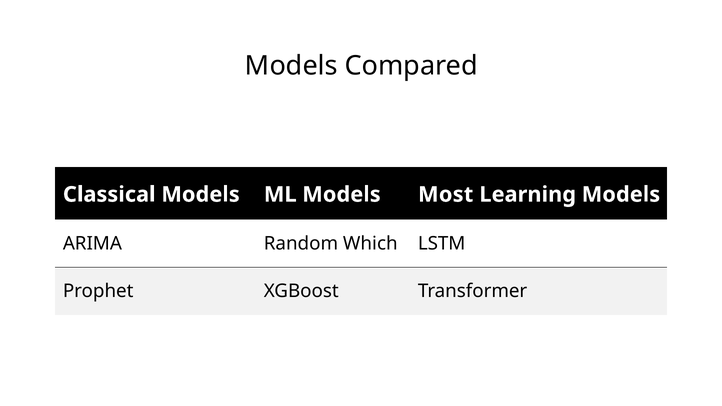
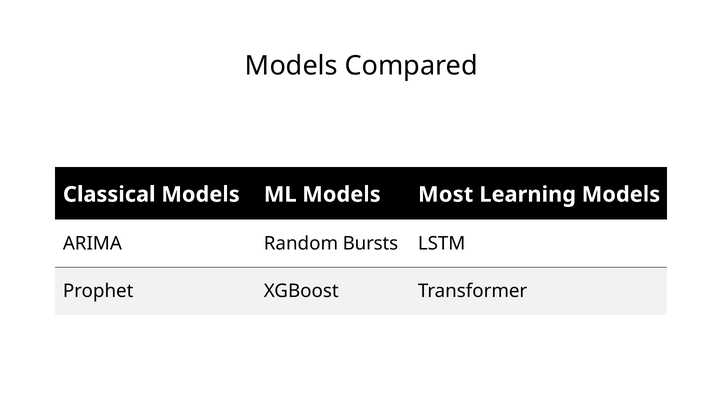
Which: Which -> Bursts (370, 243)
